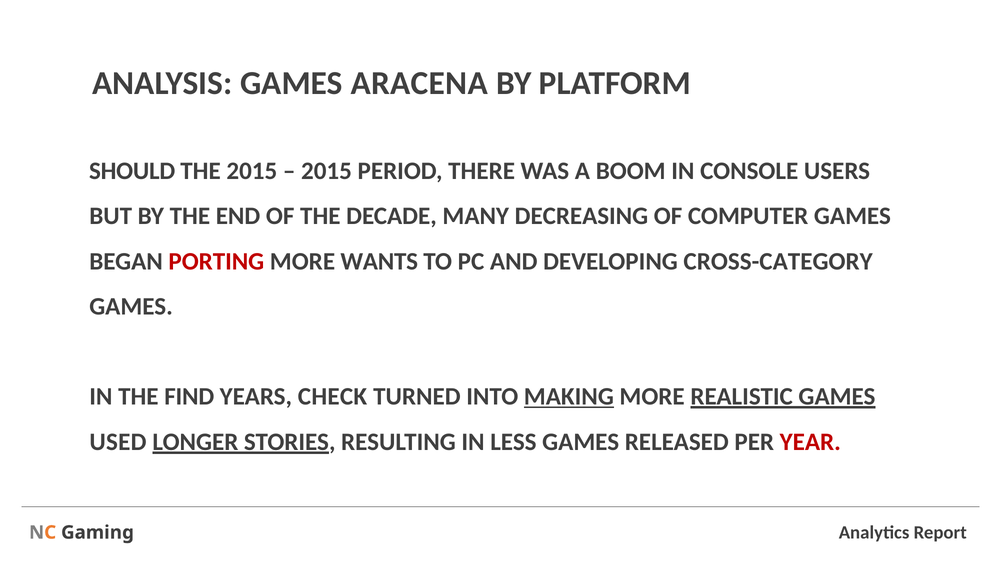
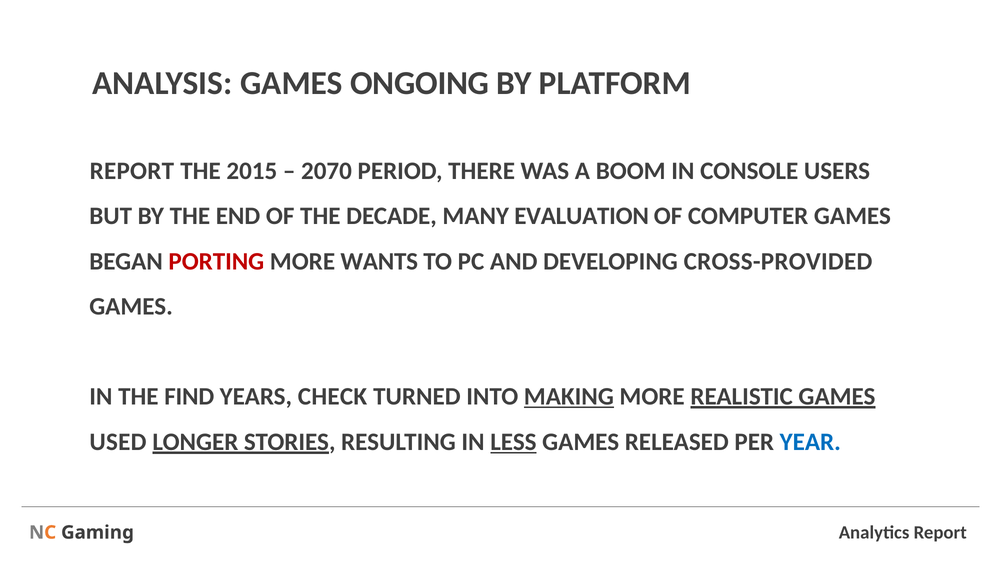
ARACENA: ARACENA -> ONGOING (420, 83)
SHOULD: SHOULD -> REPORT (132, 171)
2015: 2015 -> 2070 (326, 171)
DECREASING: DECREASING -> EVALUATION (582, 216)
CROSS-CATEGORY: CROSS-CATEGORY -> CROSS-PROVIDED (778, 261)
LESS underline: none -> present (513, 442)
YEAR colour: red -> blue (810, 442)
